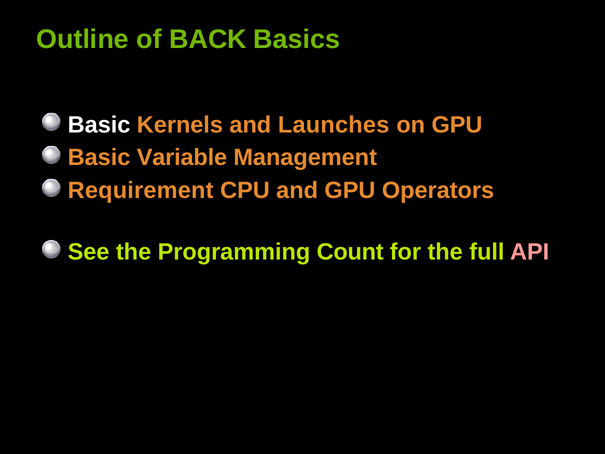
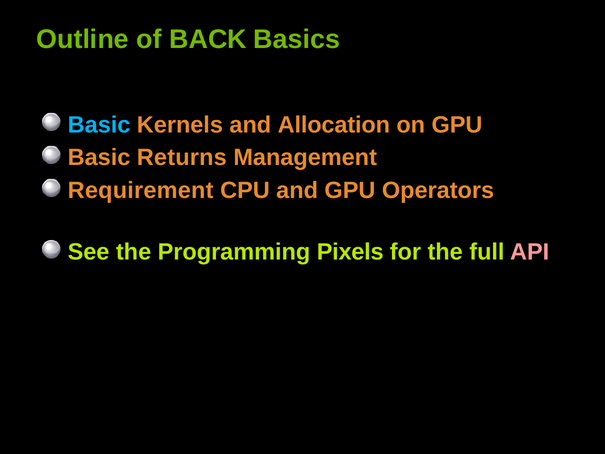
Basic colour: white -> light blue (99, 125)
Launches: Launches -> Allocation (334, 125)
Variable: Variable -> Returns (182, 158)
Count: Count -> Pixels (350, 252)
